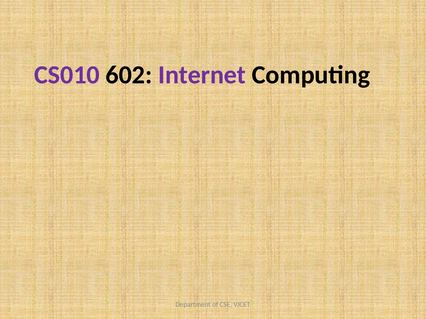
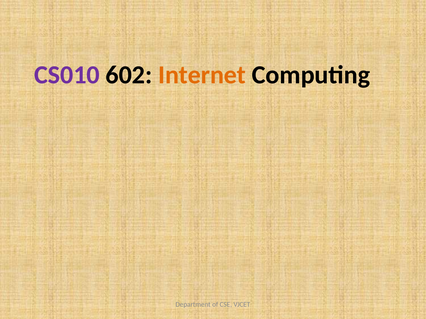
Internet colour: purple -> orange (202, 75)
